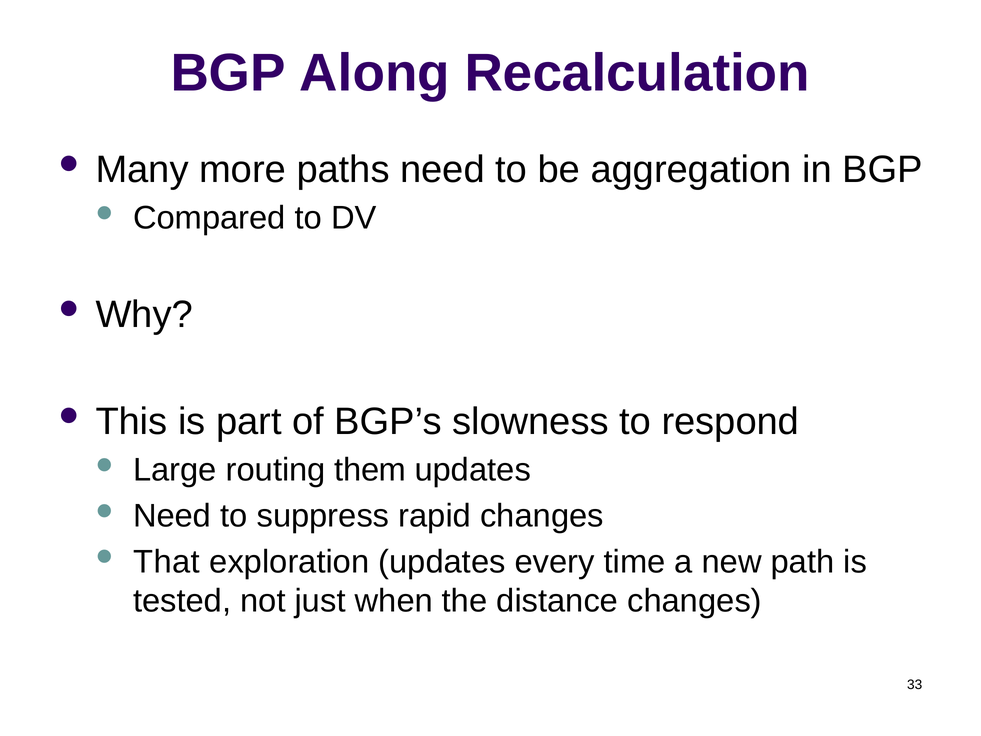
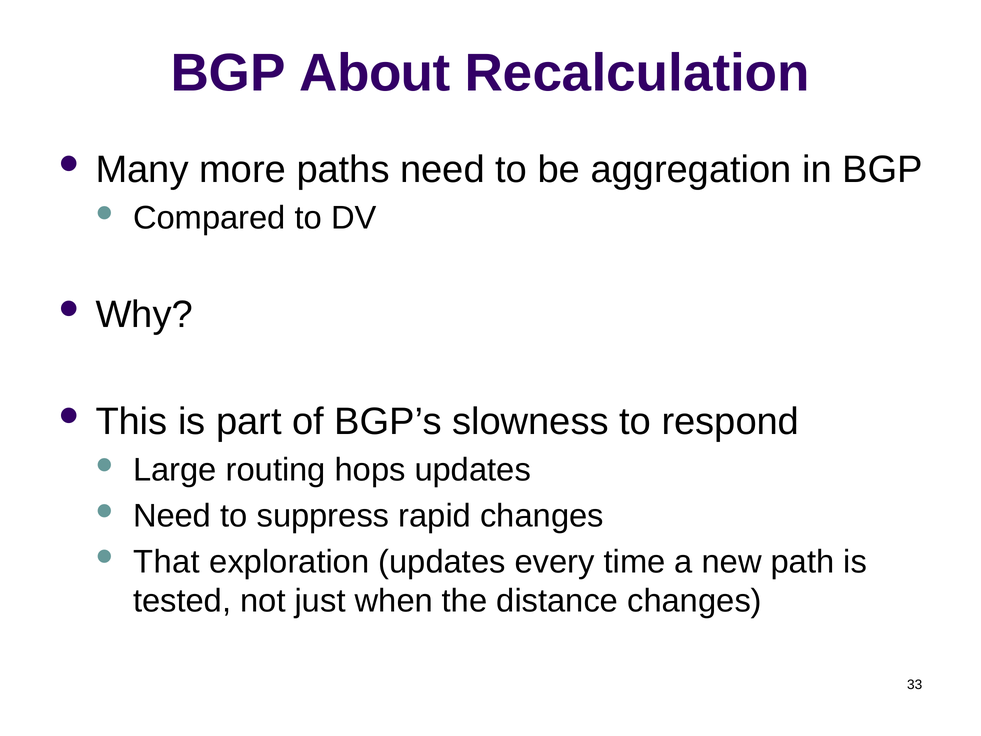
Along: Along -> About (375, 73)
them: them -> hops (370, 470)
